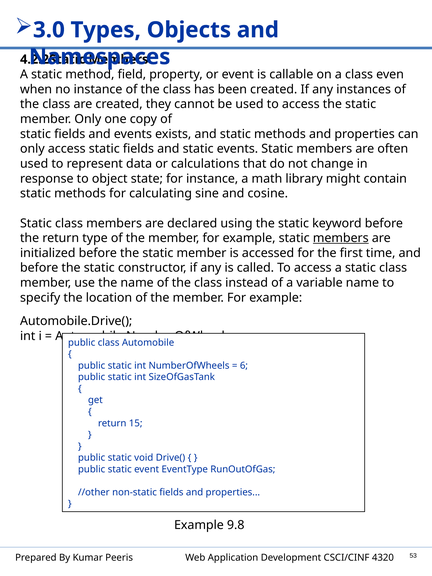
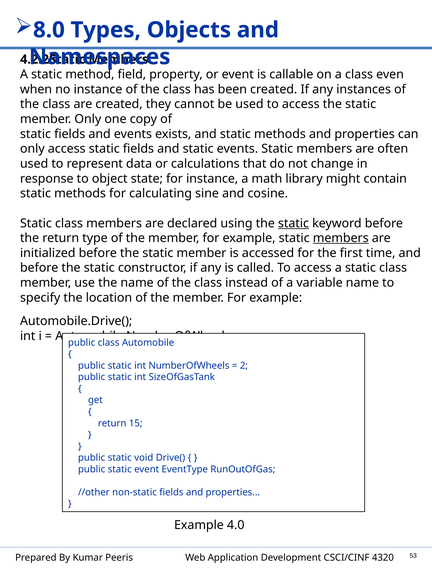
3.0: 3.0 -> 8.0 (49, 30)
static underline: none -> present (294, 223)
6: 6 -> 2 (244, 366)
9.8: 9.8 -> 4.0 (236, 525)
